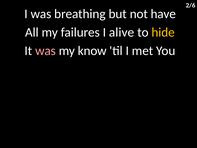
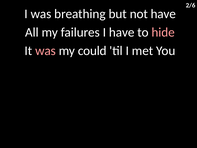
I alive: alive -> have (122, 32)
hide colour: yellow -> pink (163, 32)
know: know -> could (92, 51)
